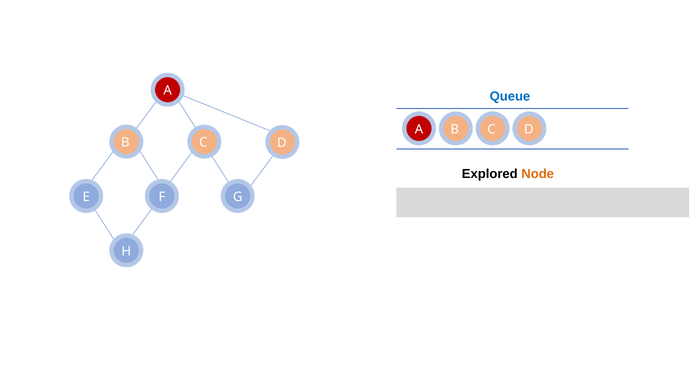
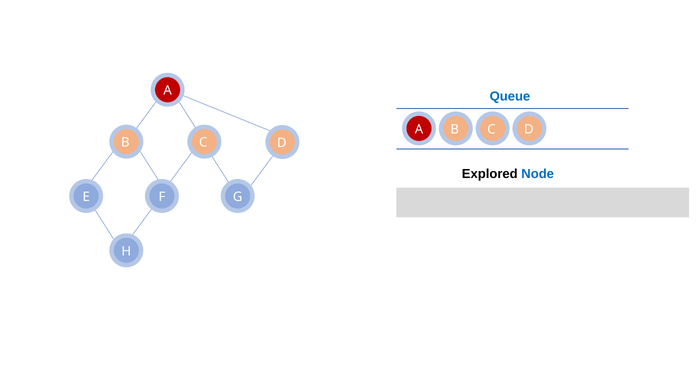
Node colour: orange -> blue (538, 174)
